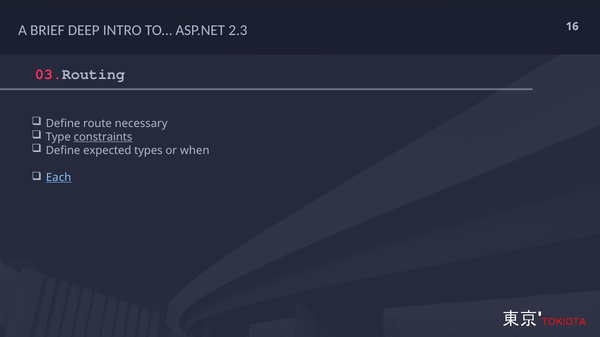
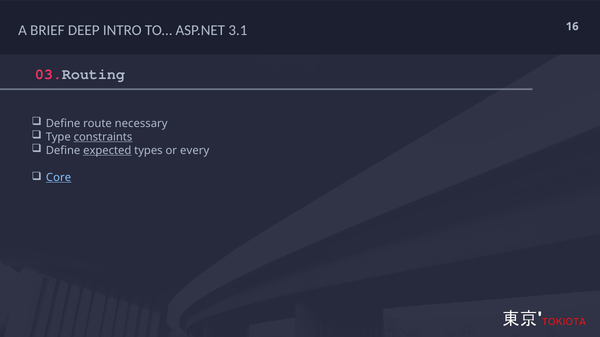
2.3: 2.3 -> 3.1 (238, 31)
expected underline: none -> present (107, 151)
when: when -> every (195, 151)
Each: Each -> Core (59, 178)
